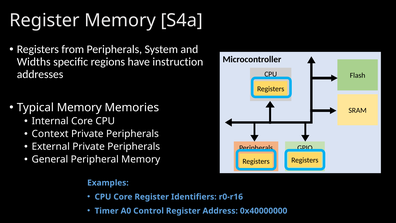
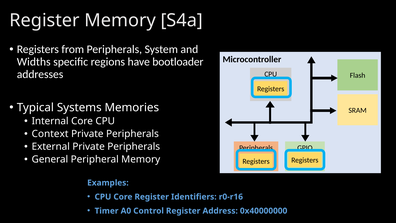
instruction: instruction -> bootloader (178, 62)
Typical Memory: Memory -> Systems (79, 107)
